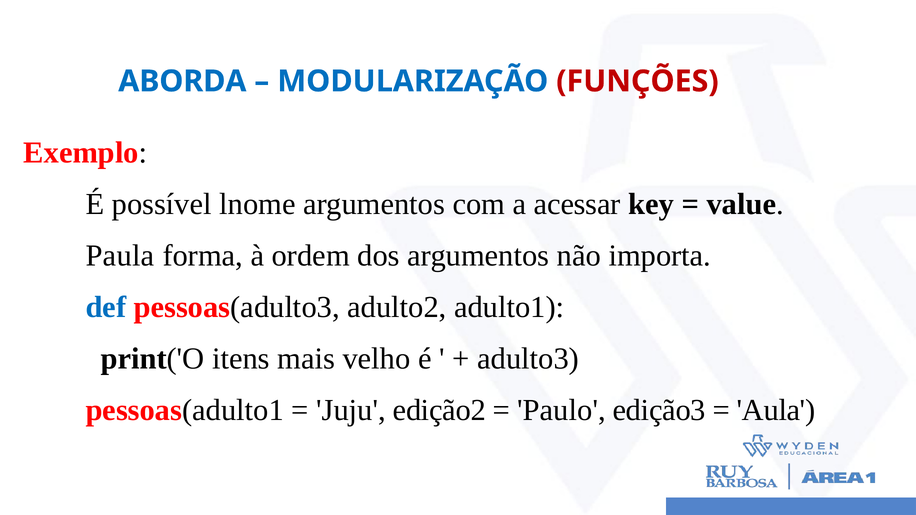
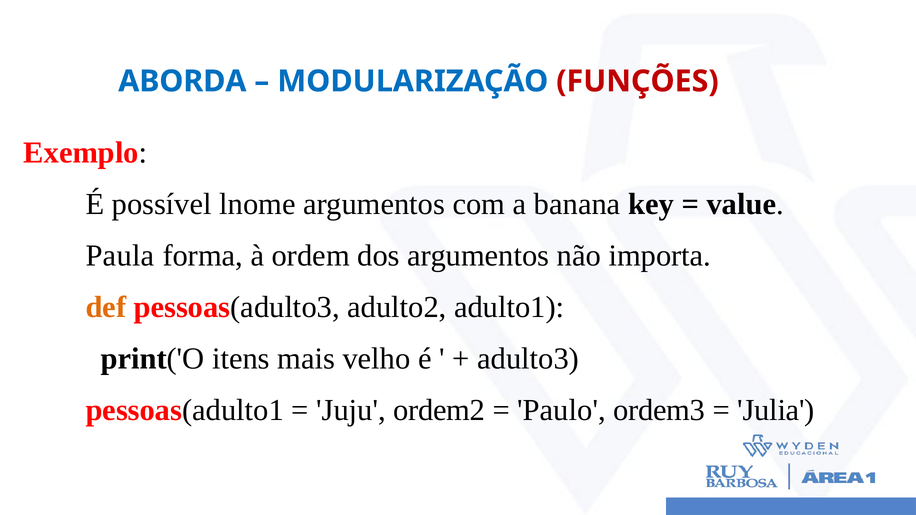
acessar: acessar -> banana (577, 204)
def colour: blue -> orange (106, 307)
edição2: edição2 -> ordem2 (439, 411)
edição3: edição3 -> ordem3 (659, 411)
Aula: Aula -> Julia (776, 411)
